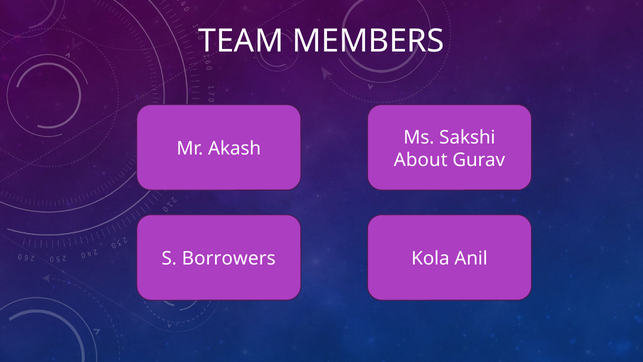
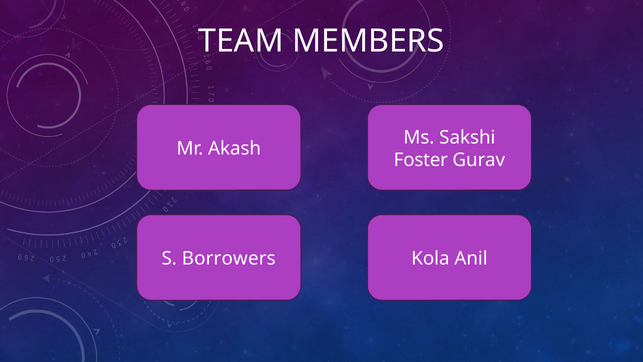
About: About -> Foster (421, 160)
